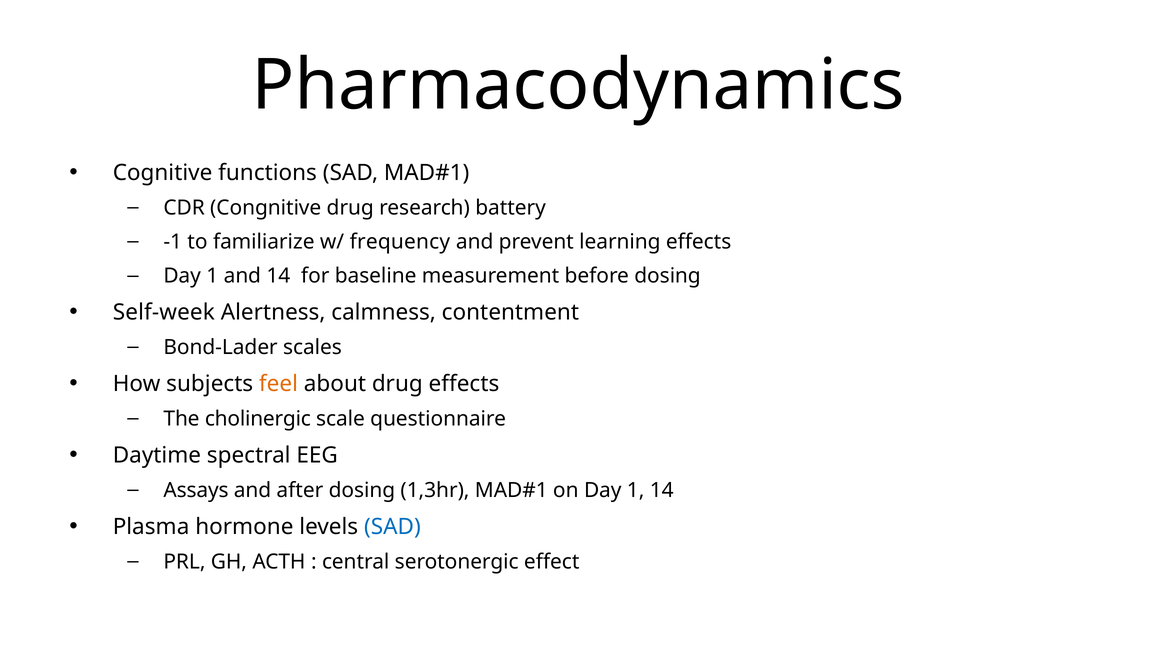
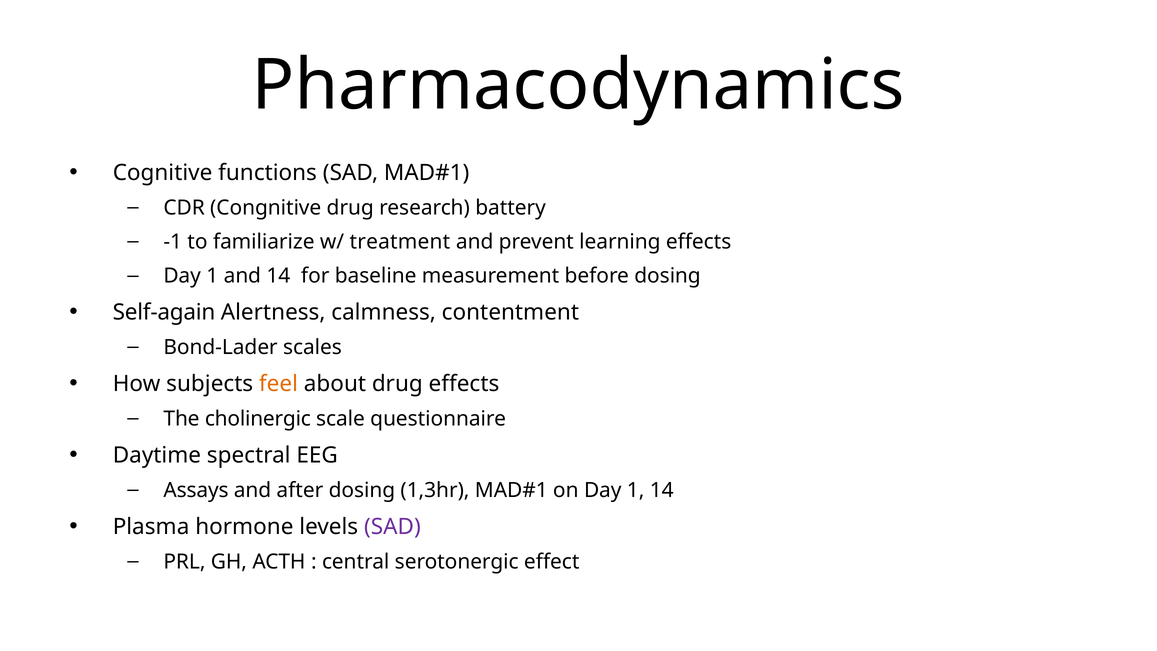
frequency: frequency -> treatment (400, 242)
Self-week: Self-week -> Self-again (164, 312)
SAD colour: blue -> purple (392, 527)
